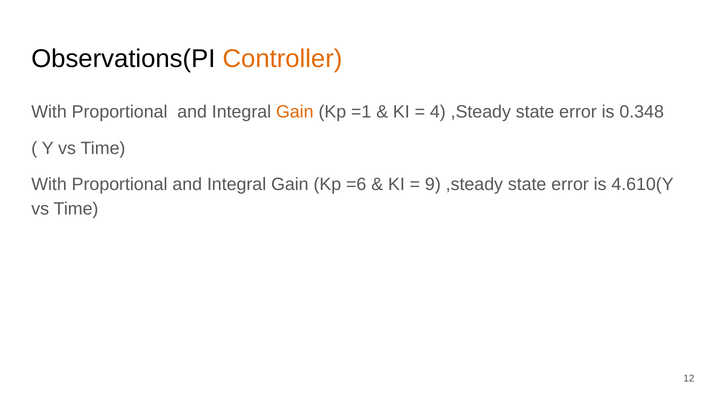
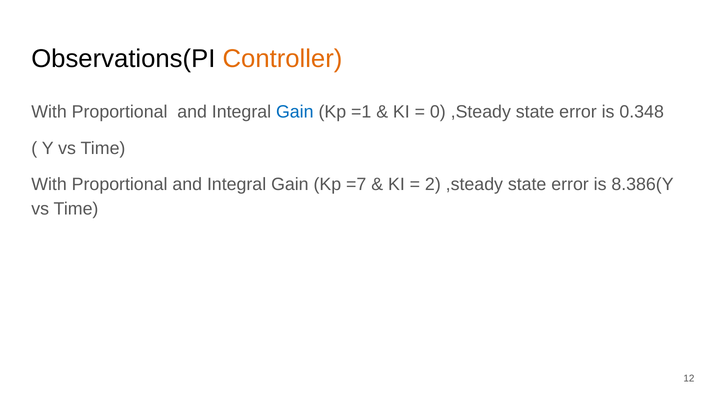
Gain colour: orange -> blue (295, 112)
4: 4 -> 0 (438, 112)
=6: =6 -> =7 (356, 185)
9: 9 -> 2 (433, 185)
4.610(Y: 4.610(Y -> 8.386(Y (643, 185)
